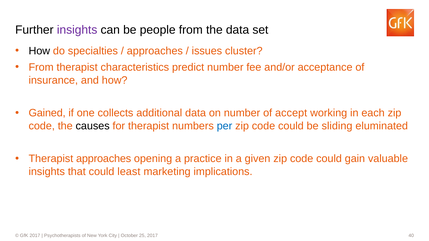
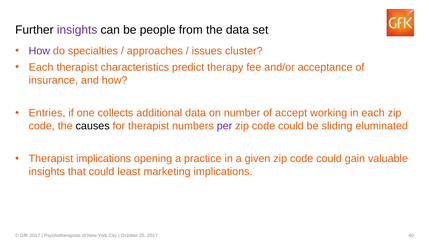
How colour: black -> purple (39, 51)
From: From -> Each (41, 67)
predict number: number -> therapy (225, 67)
Gained: Gained -> Entries (47, 113)
per colour: blue -> purple (225, 126)
Therapist approaches: approaches -> implications (104, 159)
